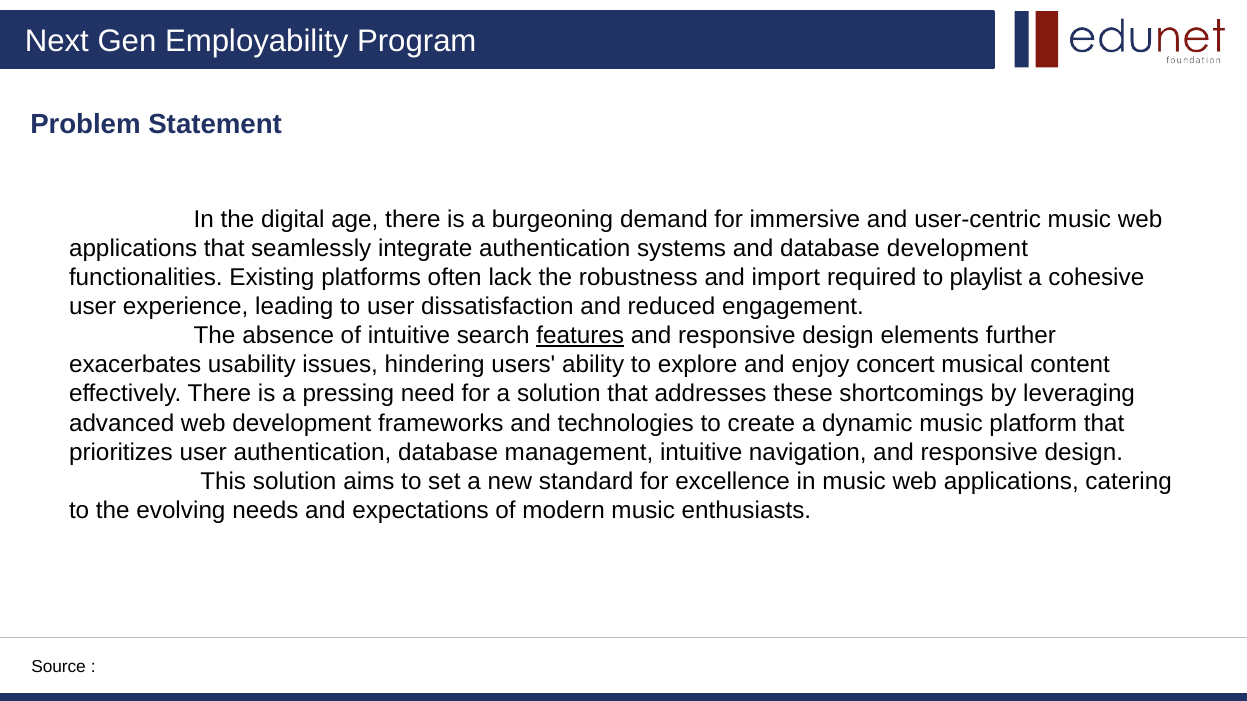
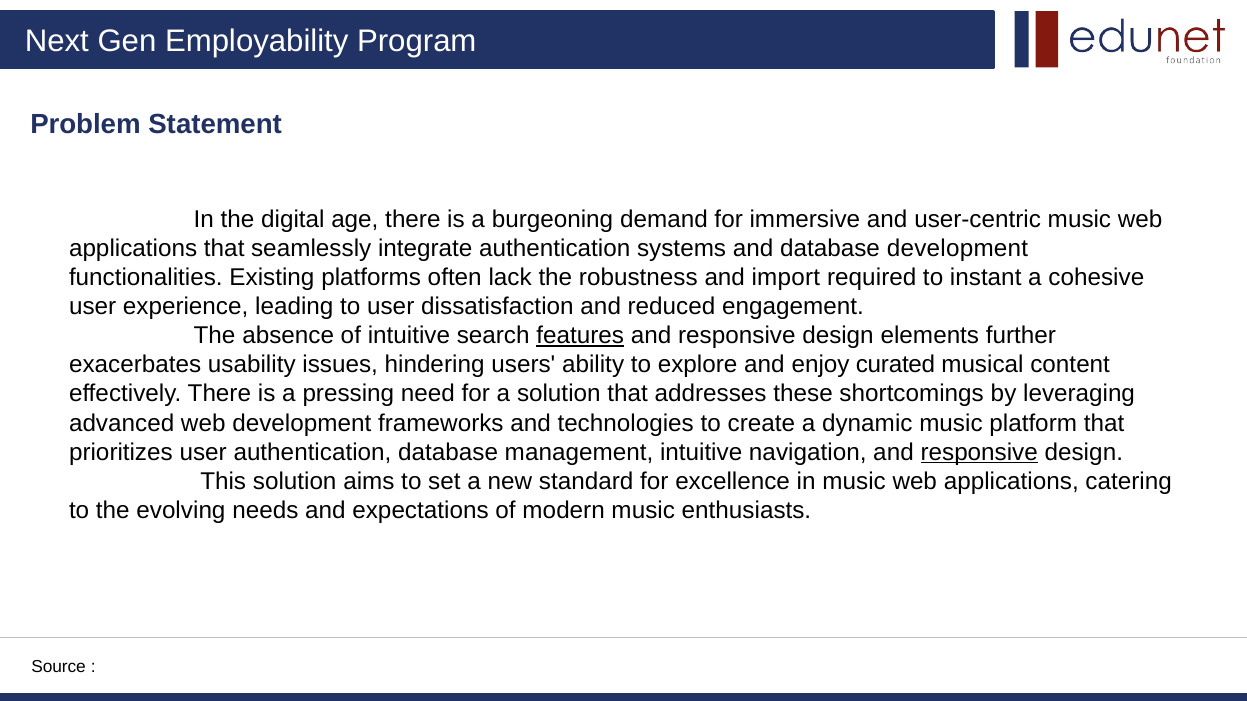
playlist: playlist -> instant (986, 278)
concert: concert -> curated (896, 365)
responsive underline: none -> present (979, 452)
